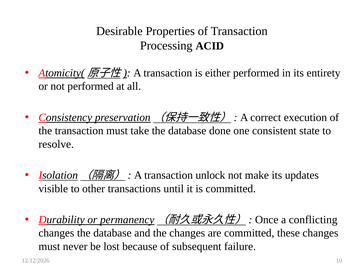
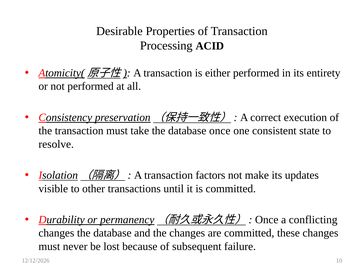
database done: done -> once (220, 131)
unlock: unlock -> factors (210, 175)
